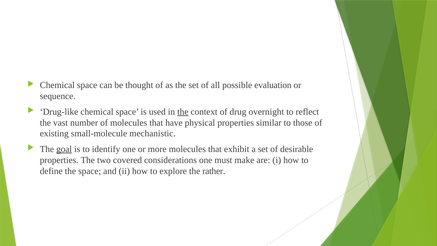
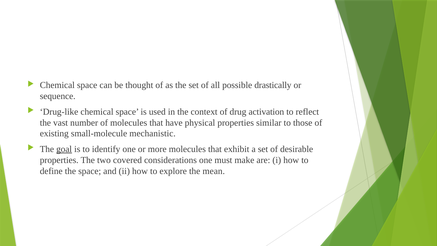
evaluation: evaluation -> drastically (273, 85)
the underline: present -> none (183, 112)
overnight: overnight -> activation (266, 112)
rather: rather -> mean (214, 171)
